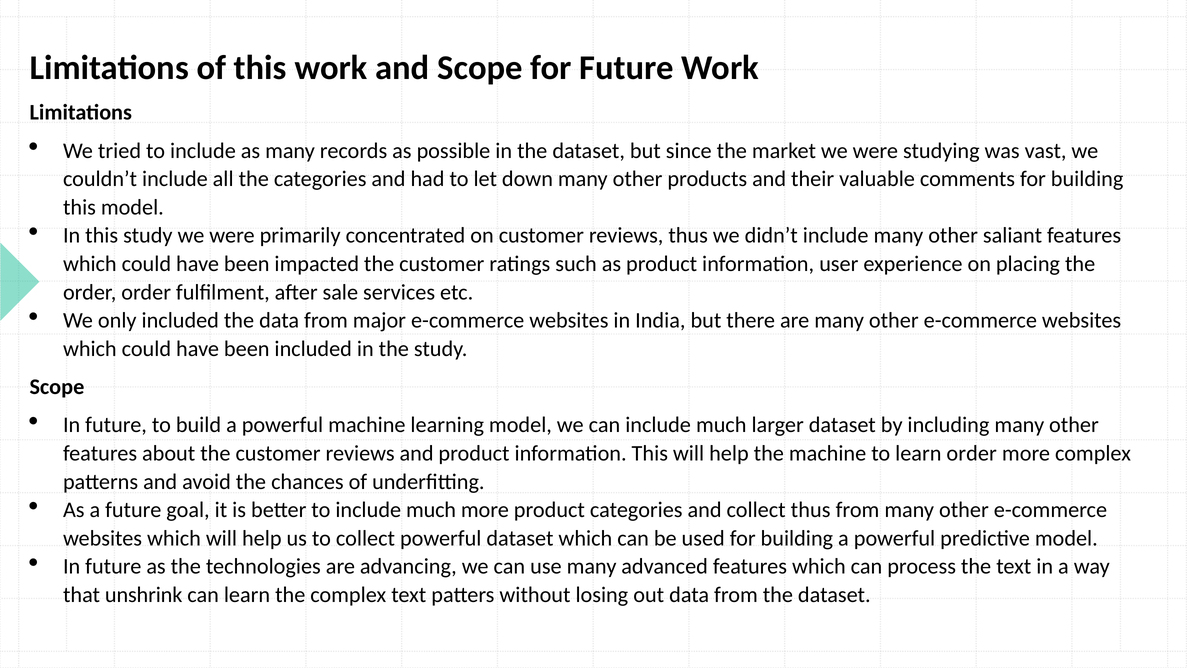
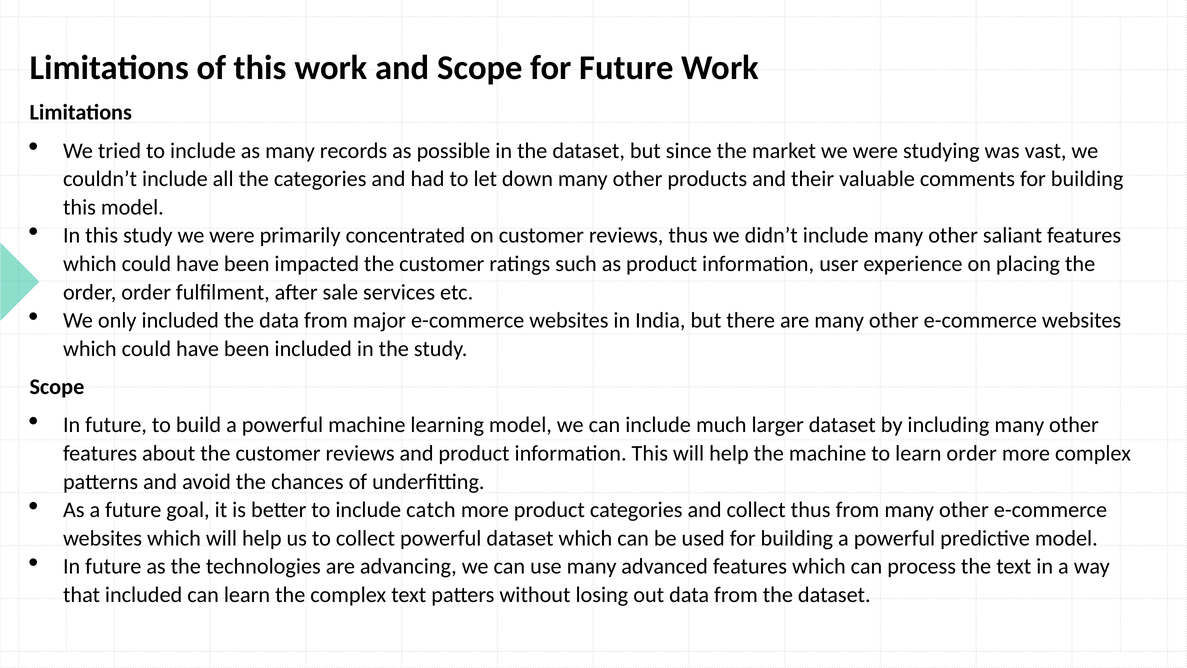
to include much: much -> catch (431, 510)
that unshrink: unshrink -> included (144, 595)
